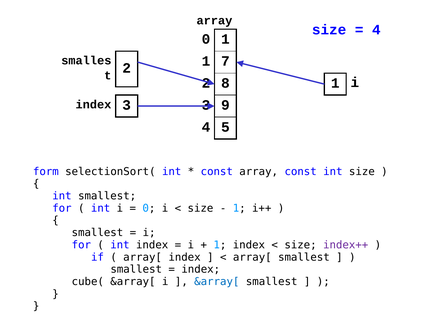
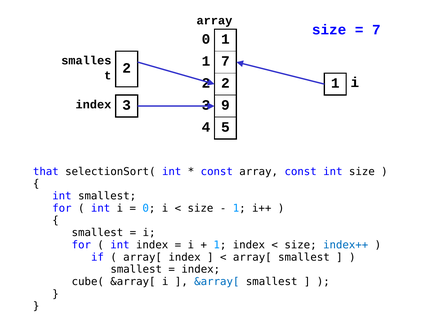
4: 4 -> 7 (376, 30)
8: 8 -> 2 (225, 83)
form: form -> that (46, 171)
index++ colour: purple -> blue (346, 245)
